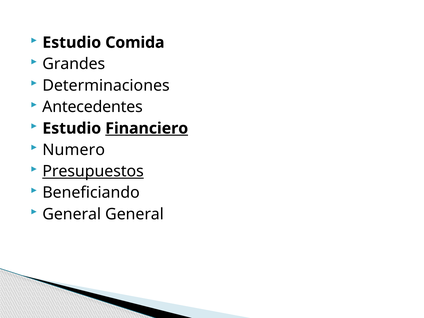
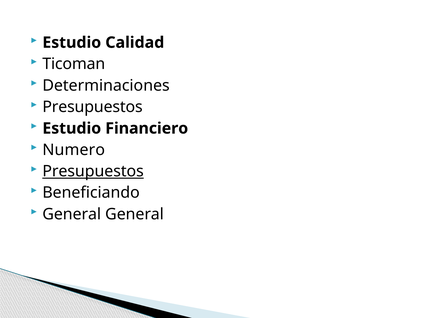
Comida: Comida -> Calidad (135, 43)
Grandes: Grandes -> Ticoman (74, 64)
Antecedentes: Antecedentes -> Presupuestos (92, 107)
Financiero underline: present -> none (147, 128)
